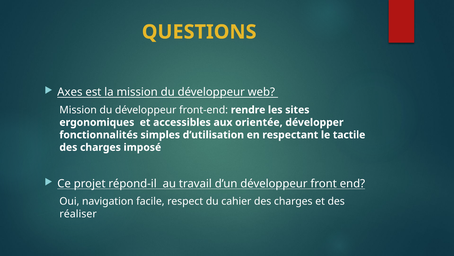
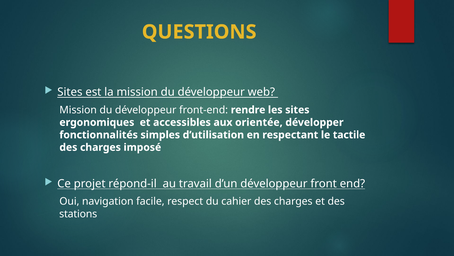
Axes: Axes -> Sites (70, 92)
réaliser: réaliser -> stations (78, 213)
